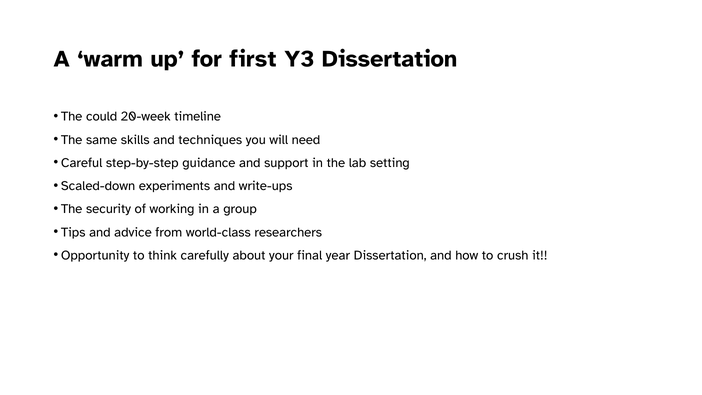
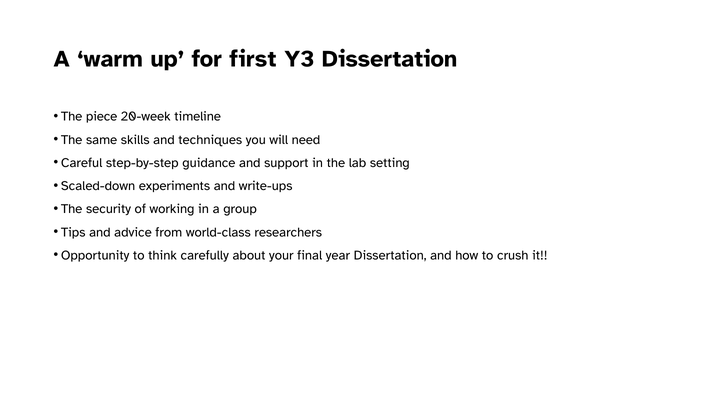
could: could -> piece (102, 117)
